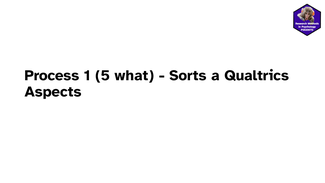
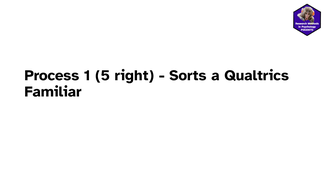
what: what -> right (134, 75)
Aspects: Aspects -> Familiar (53, 92)
